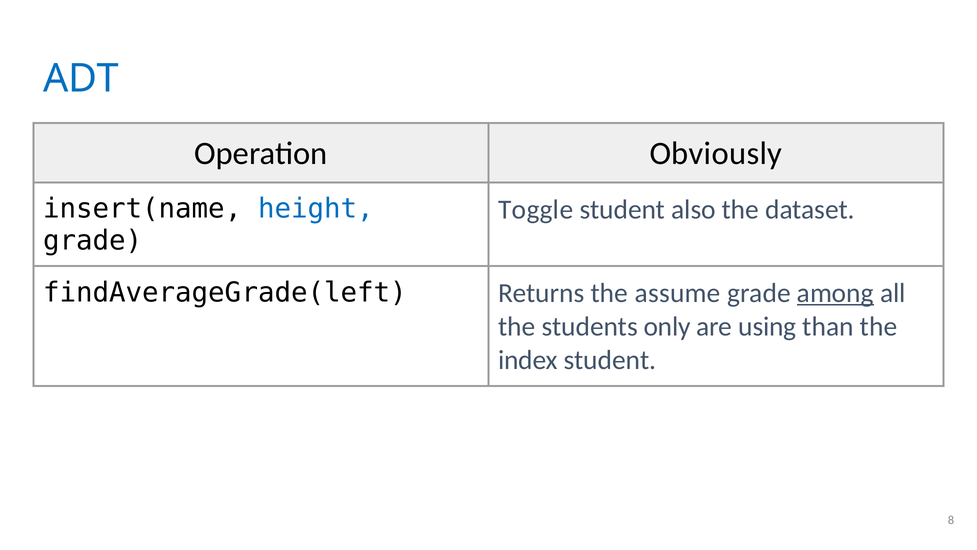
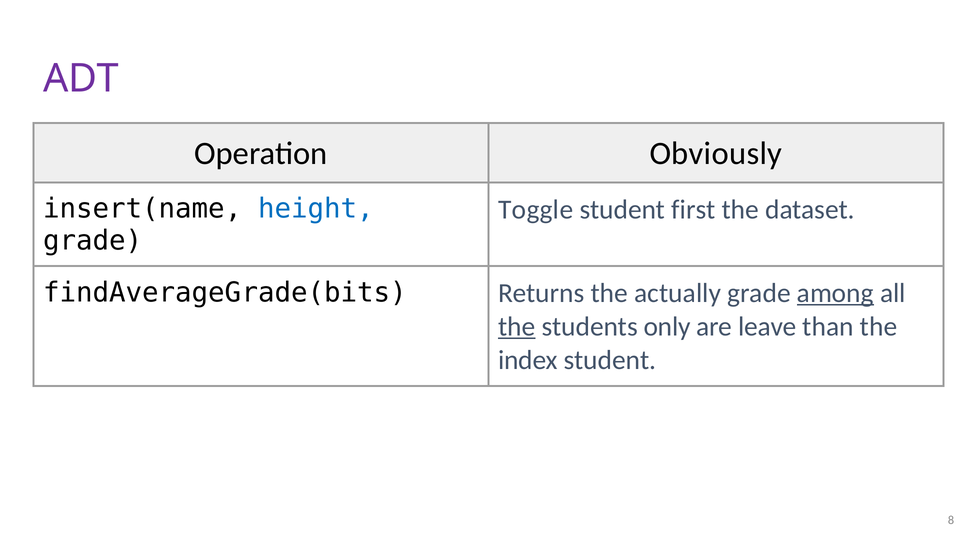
ADT colour: blue -> purple (81, 79)
also: also -> first (693, 209)
findAverageGrade(left: findAverageGrade(left -> findAverageGrade(bits (225, 292)
assume: assume -> actually (678, 293)
the underline: none -> present (517, 326)
using: using -> leave (767, 326)
